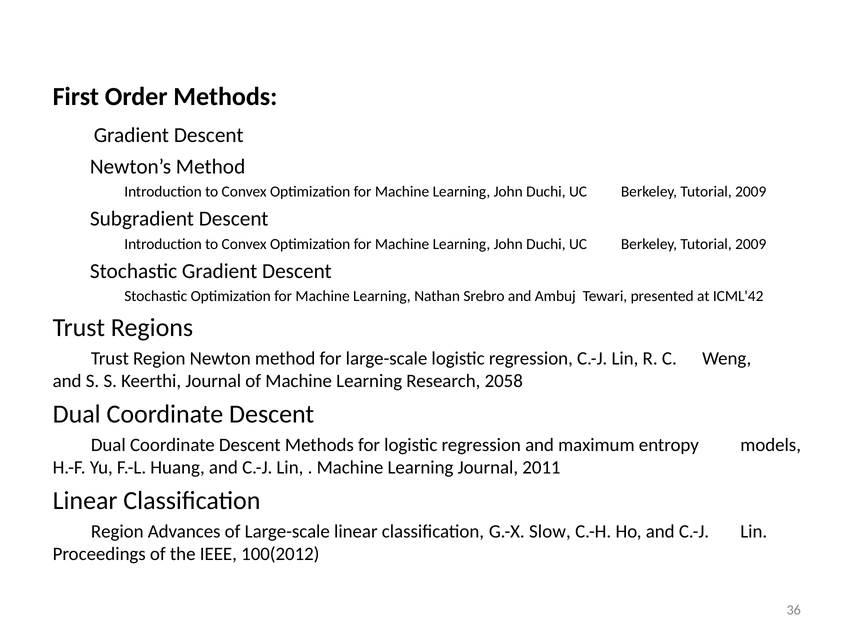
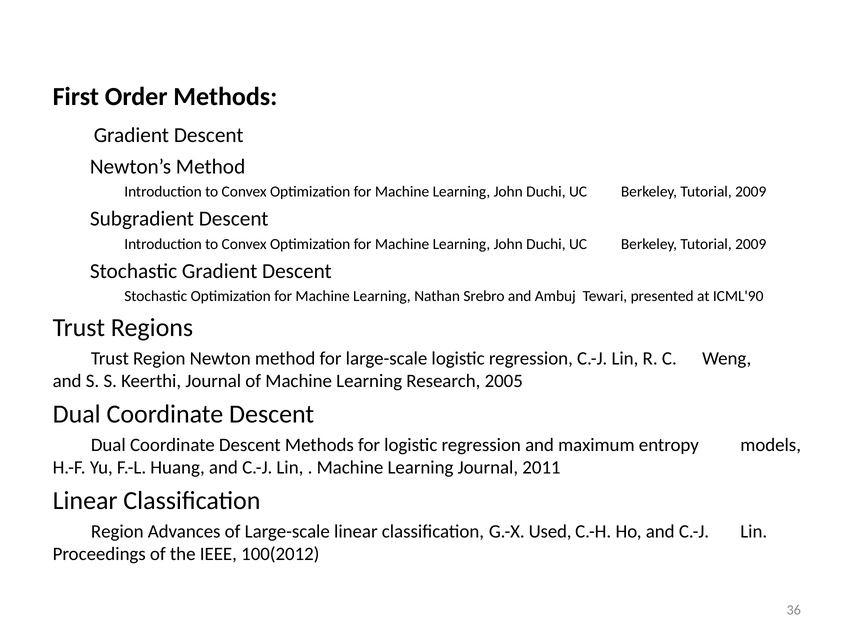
ICML'42: ICML'42 -> ICML'90 (738, 296)
2058: 2058 -> 2005 (504, 381)
Slow: Slow -> Used (550, 531)
